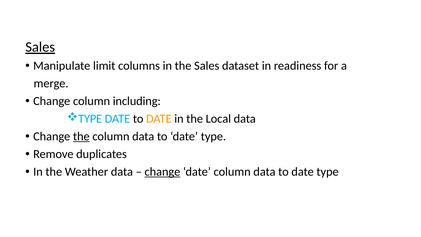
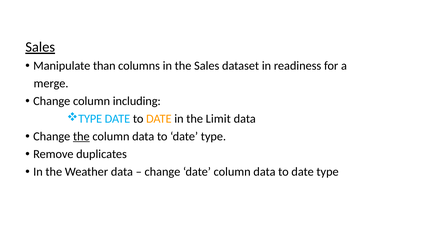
limit: limit -> than (104, 66)
Local: Local -> Limit (218, 119)
change underline: present -> none (162, 172)
